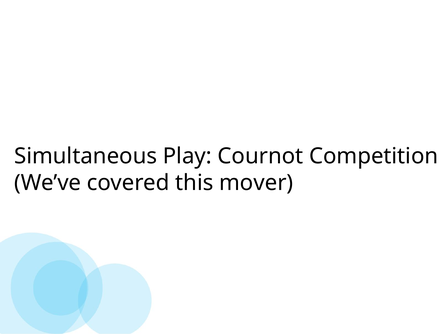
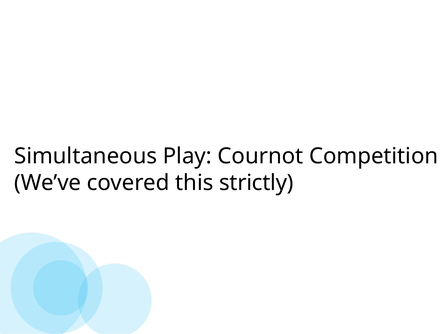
mover: mover -> strictly (256, 183)
